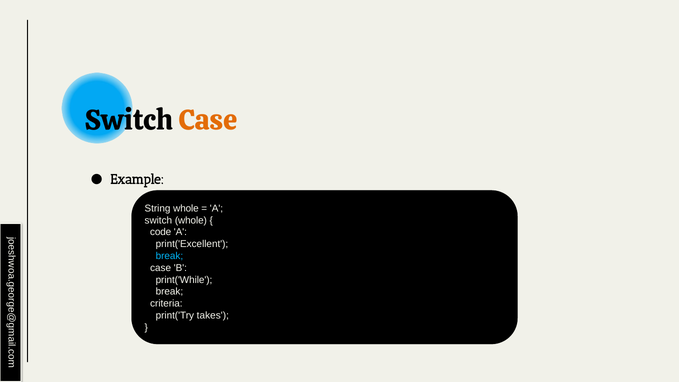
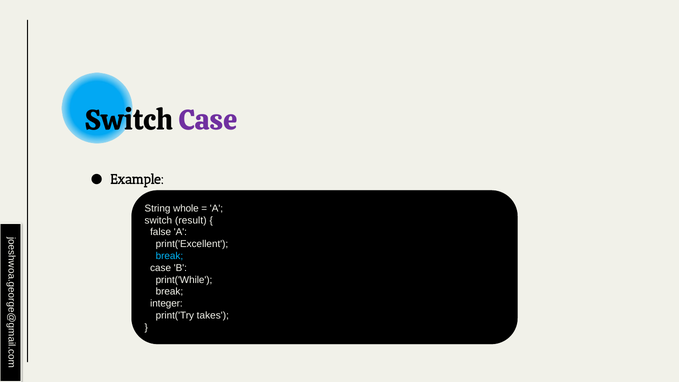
Case colour: orange -> purple (208, 120)
switch whole: whole -> result (191, 220)
code: code -> false (161, 232)
criteria: criteria -> integer (166, 304)
